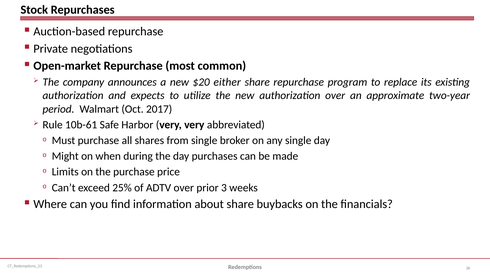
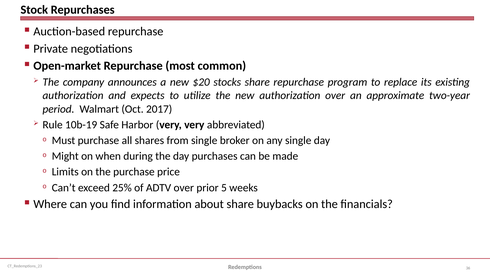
either: either -> stocks (227, 82)
10b-61: 10b-61 -> 10b-19 (81, 125)
3: 3 -> 5 (224, 187)
